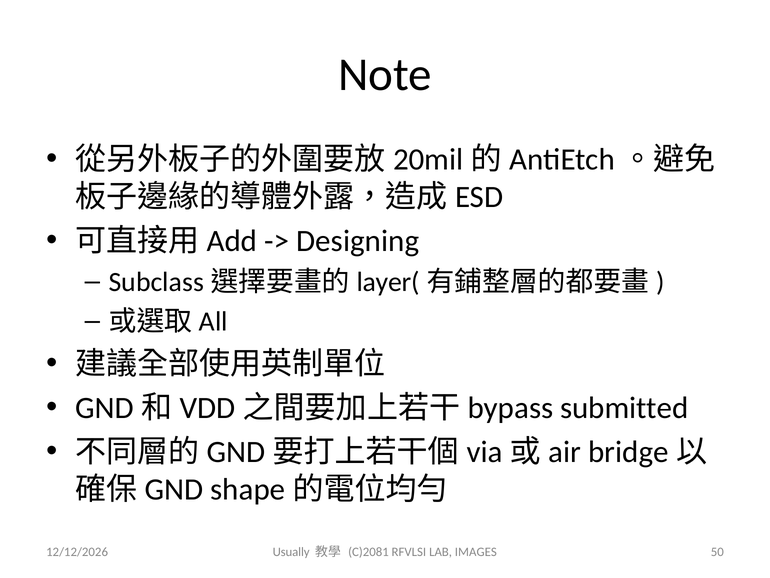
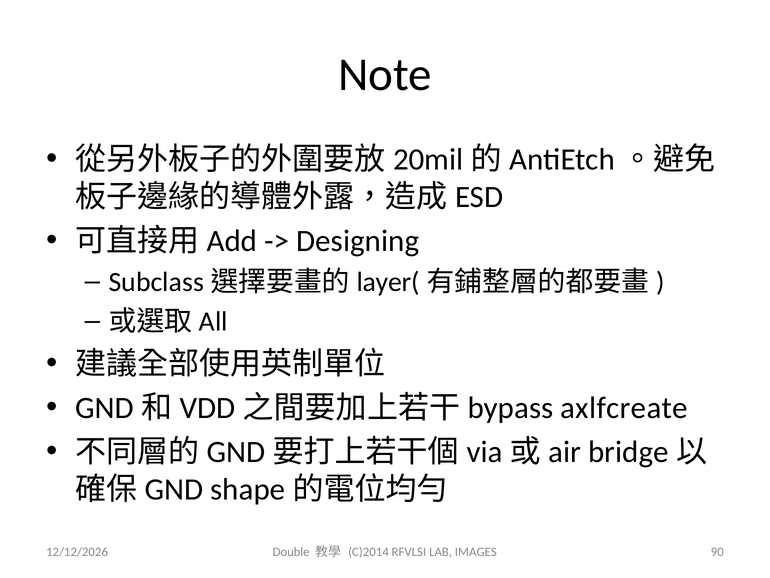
submitted: submitted -> axlfcreate (624, 408)
50: 50 -> 90 (717, 551)
Usually: Usually -> Double (291, 552)
C)2081: C)2081 -> C)2014 (368, 552)
